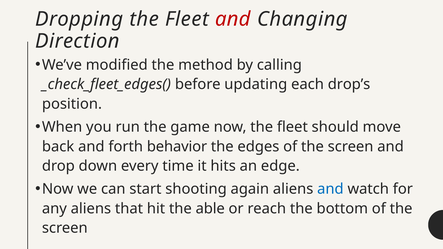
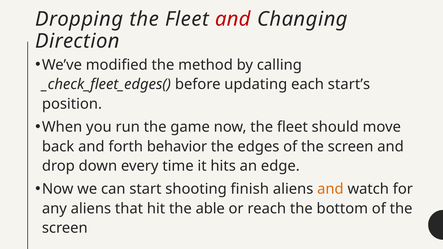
drop’s: drop’s -> start’s (349, 84)
again: again -> finish (250, 189)
and colour: blue -> orange (330, 189)
